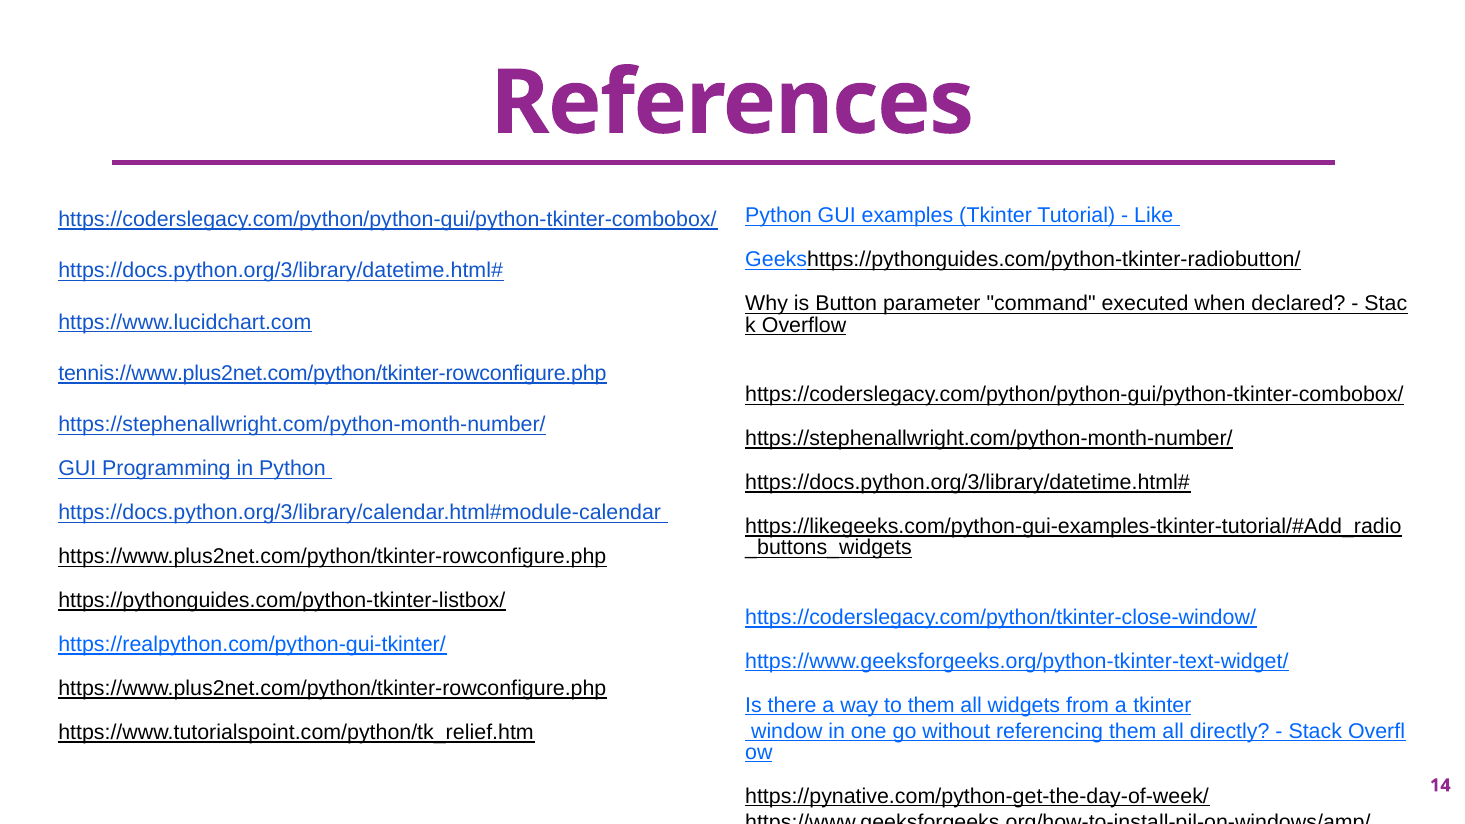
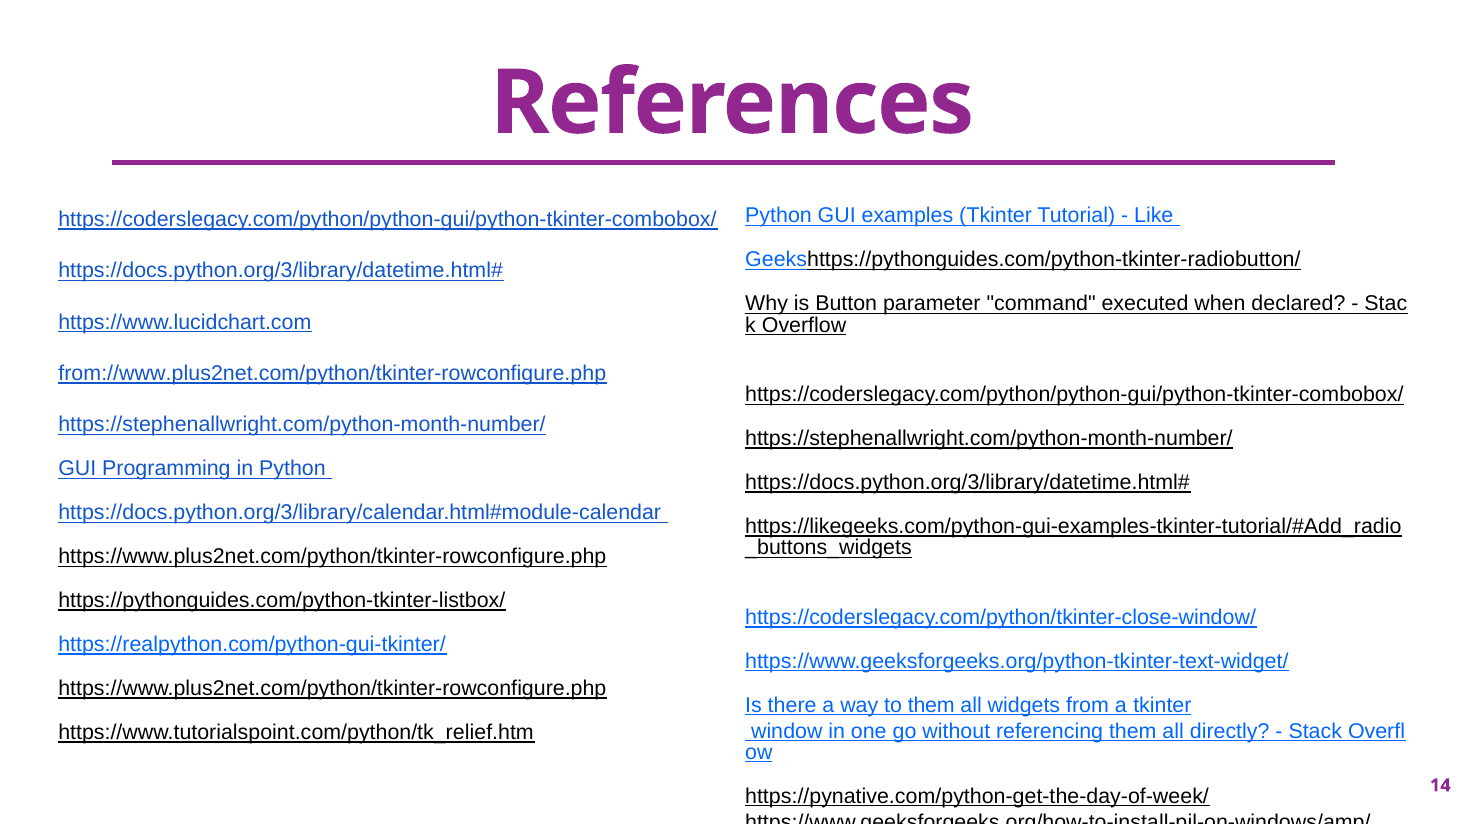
tennis://www.plus2net.com/python/tkinter-rowconfigure.php: tennis://www.plus2net.com/python/tkinter-rowconfigure.php -> from://www.plus2net.com/python/tkinter-rowconfigure.php (332, 374)
